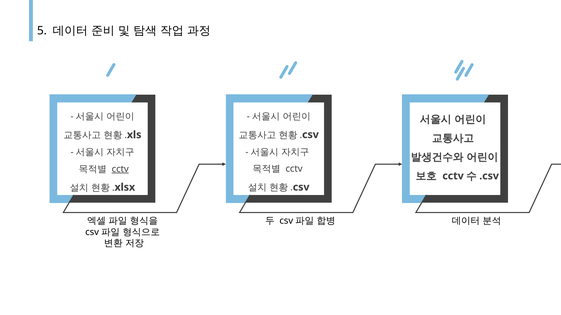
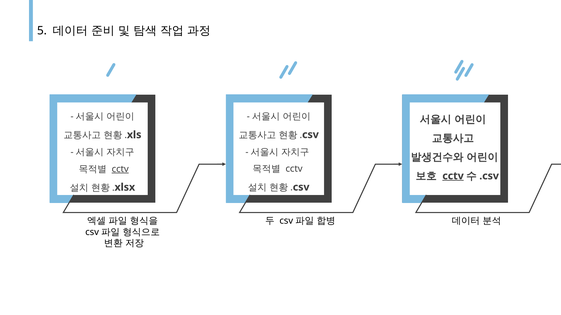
cctv underline: none -> present (453, 176)
